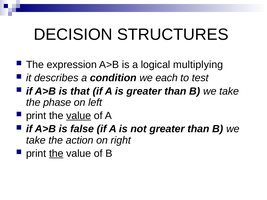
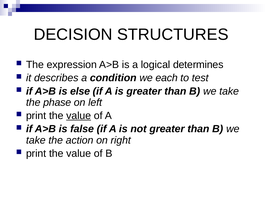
multiplying: multiplying -> determines (198, 65)
that: that -> else (80, 91)
the underline: present -> none (56, 154)
